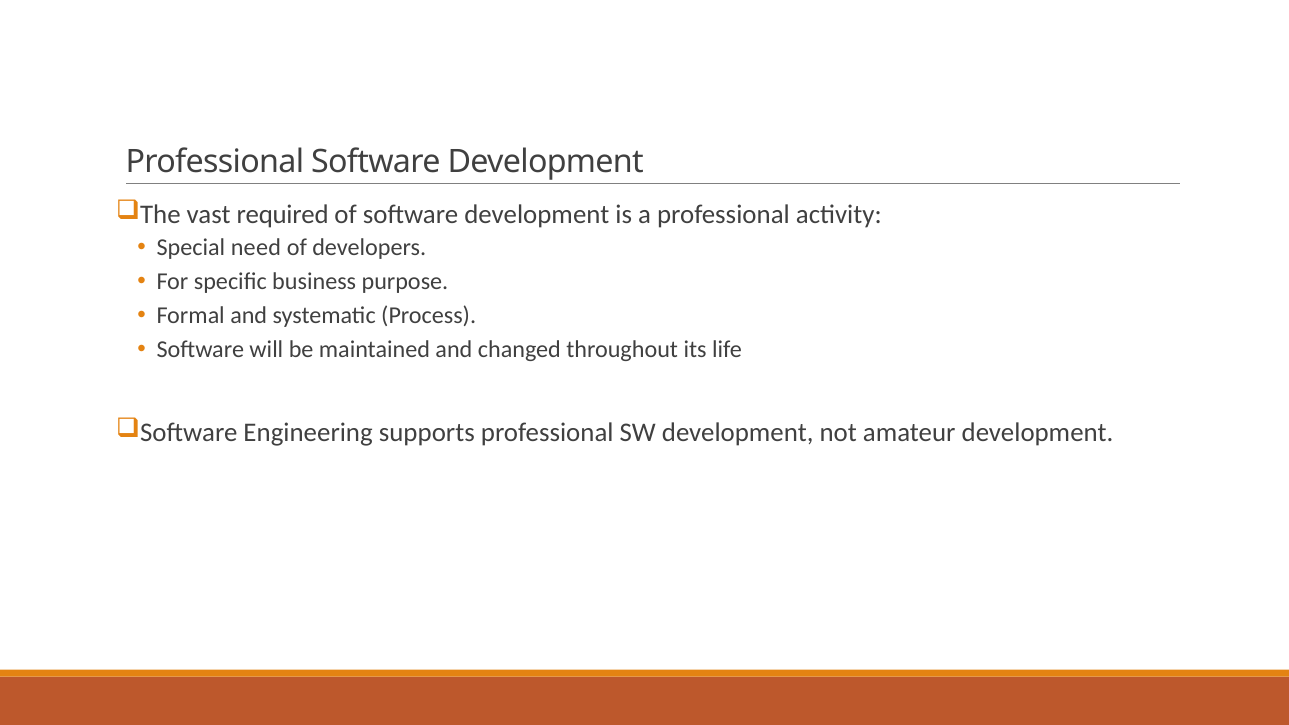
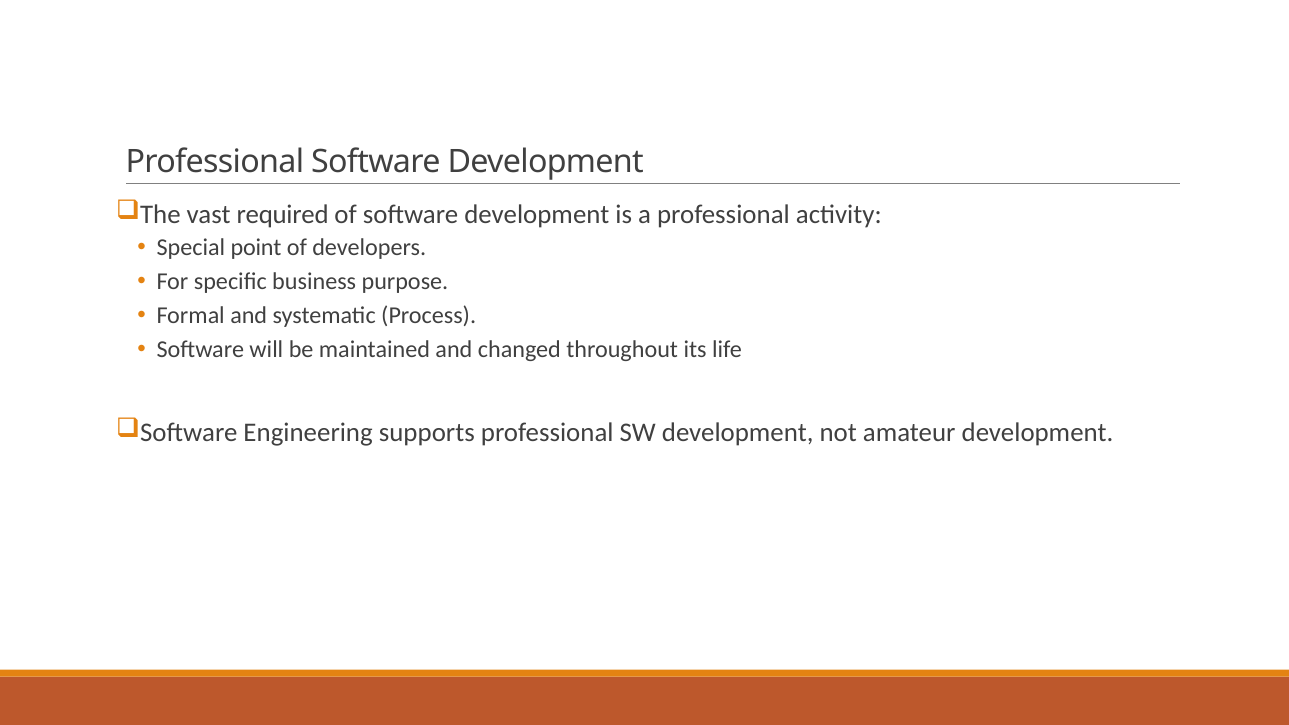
need: need -> point (256, 247)
